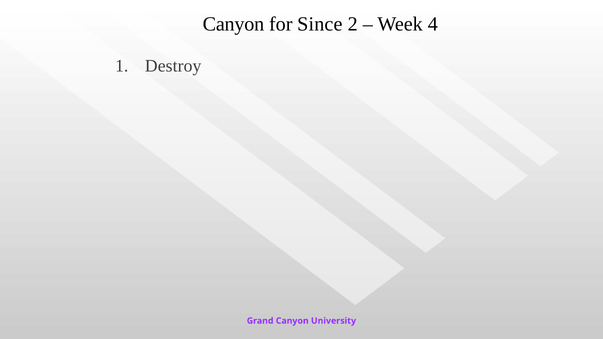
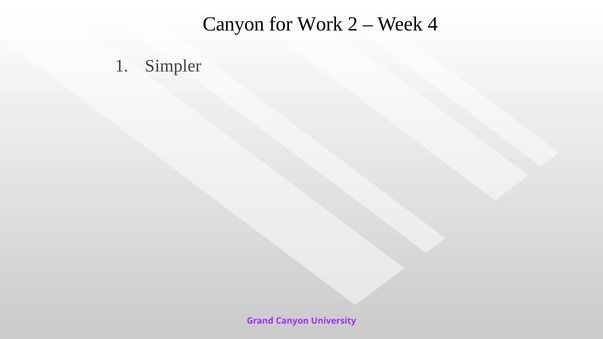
Since: Since -> Work (320, 24)
Destroy: Destroy -> Simpler (173, 66)
